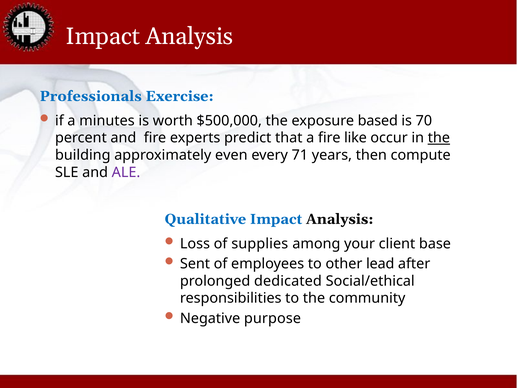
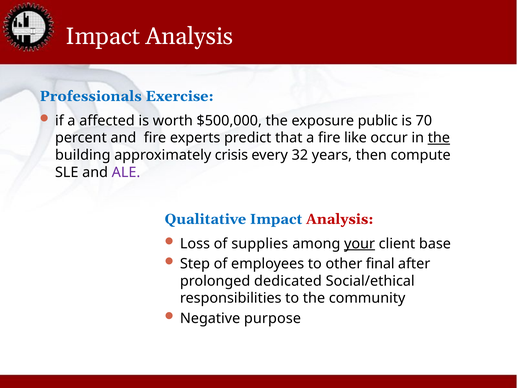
minutes: minutes -> affected (107, 121)
based: based -> public (378, 121)
even: even -> crisis (231, 155)
71: 71 -> 32 (300, 155)
Analysis colour: black -> red (340, 219)
your underline: none -> present (360, 243)
Sent: Sent -> Step (195, 264)
lead: lead -> final (380, 264)
